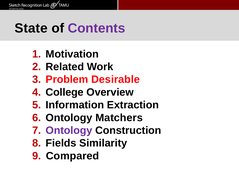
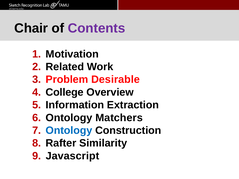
State: State -> Chair (31, 28)
Ontology colour: purple -> blue (69, 131)
Fields: Fields -> Rafter (61, 143)
Compared: Compared -> Javascript (72, 156)
